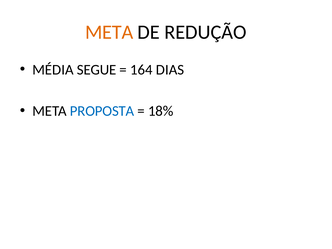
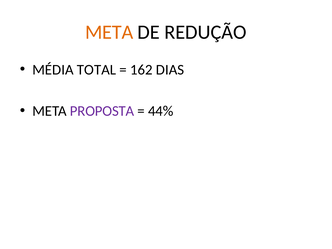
SEGUE: SEGUE -> TOTAL (96, 70)
164: 164 -> 162 (141, 70)
PROPOSTA colour: blue -> purple (102, 111)
18%: 18% -> 44% (161, 111)
